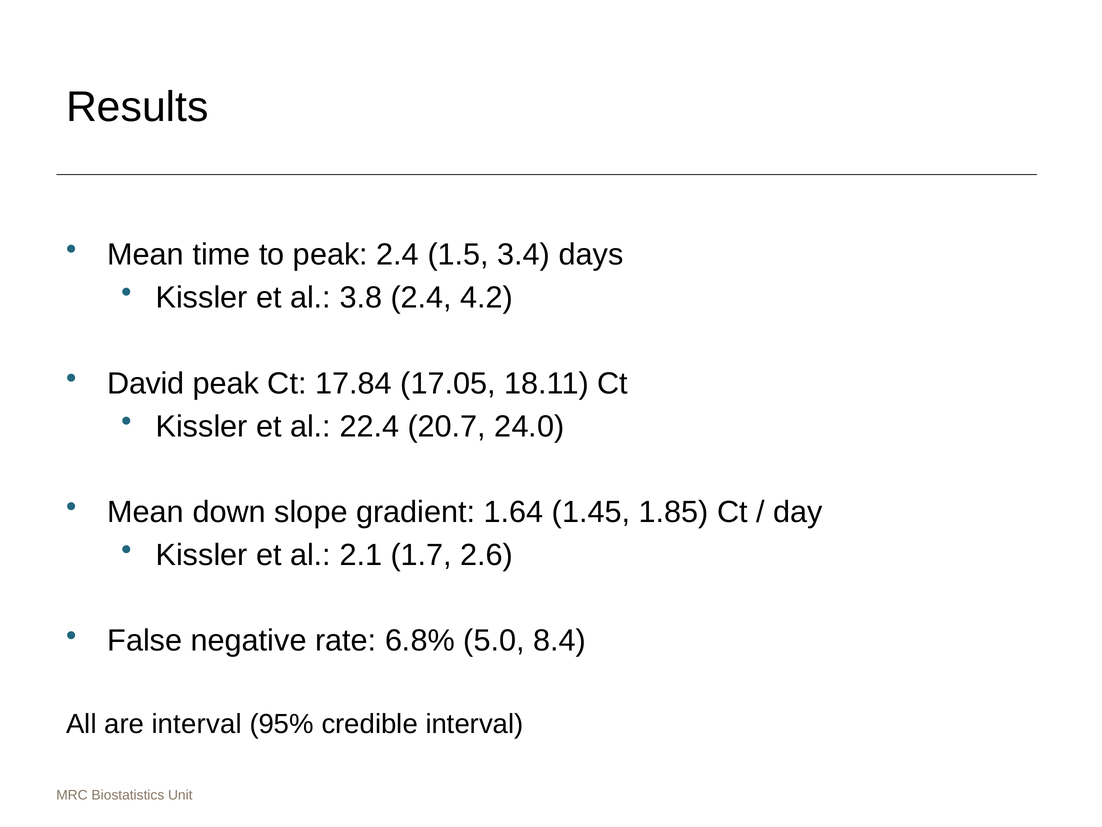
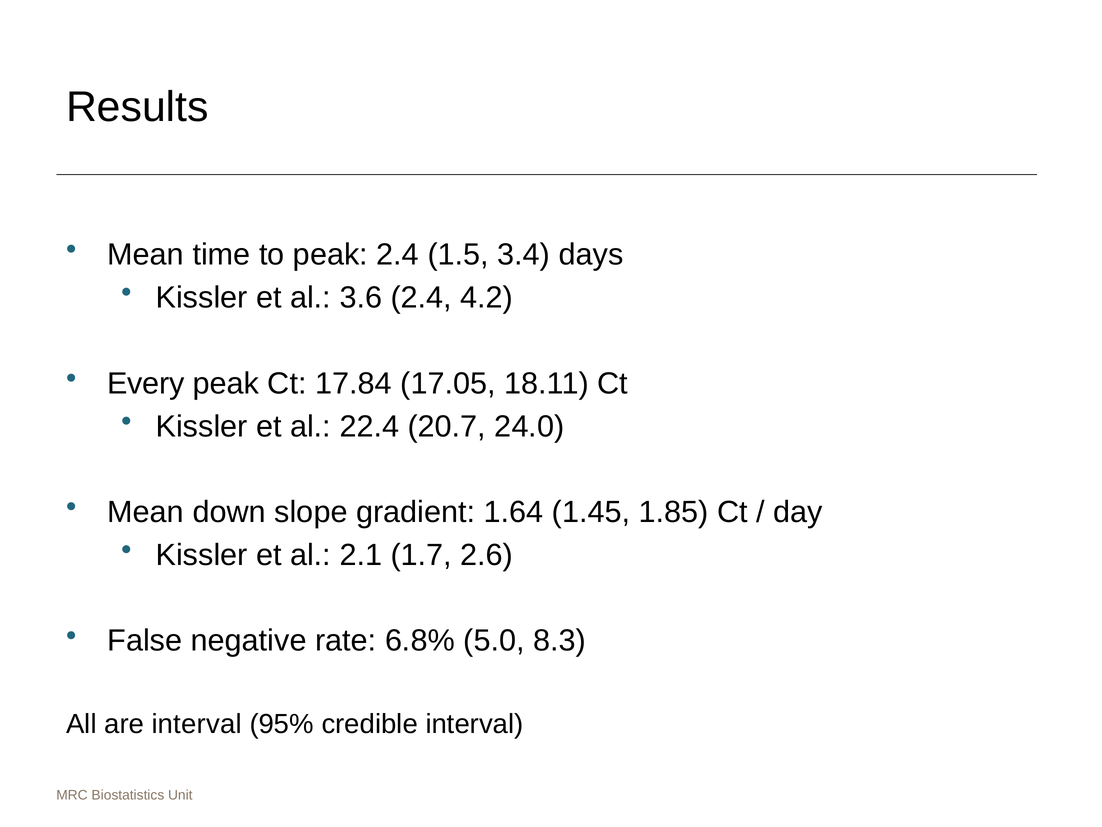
3.8: 3.8 -> 3.6 (361, 298)
David: David -> Every (146, 383)
8.4: 8.4 -> 8.3 (560, 640)
